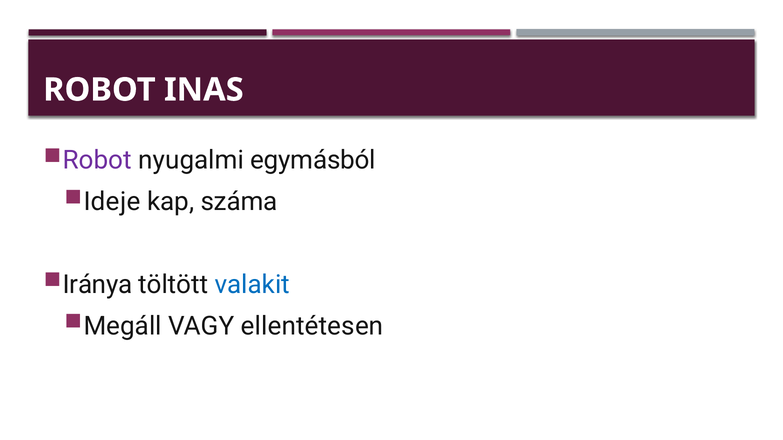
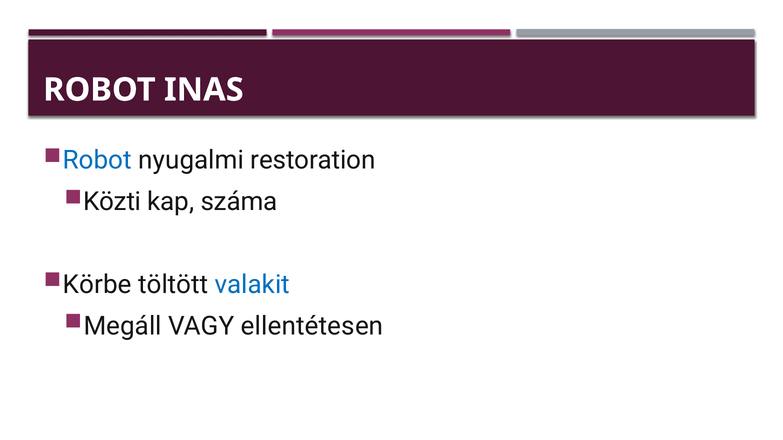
Robot colour: purple -> blue (97, 160)
egymásból: egymásból -> restoration (313, 160)
Ideje: Ideje -> Közti (112, 202)
Iránya: Iránya -> Körbe (97, 285)
